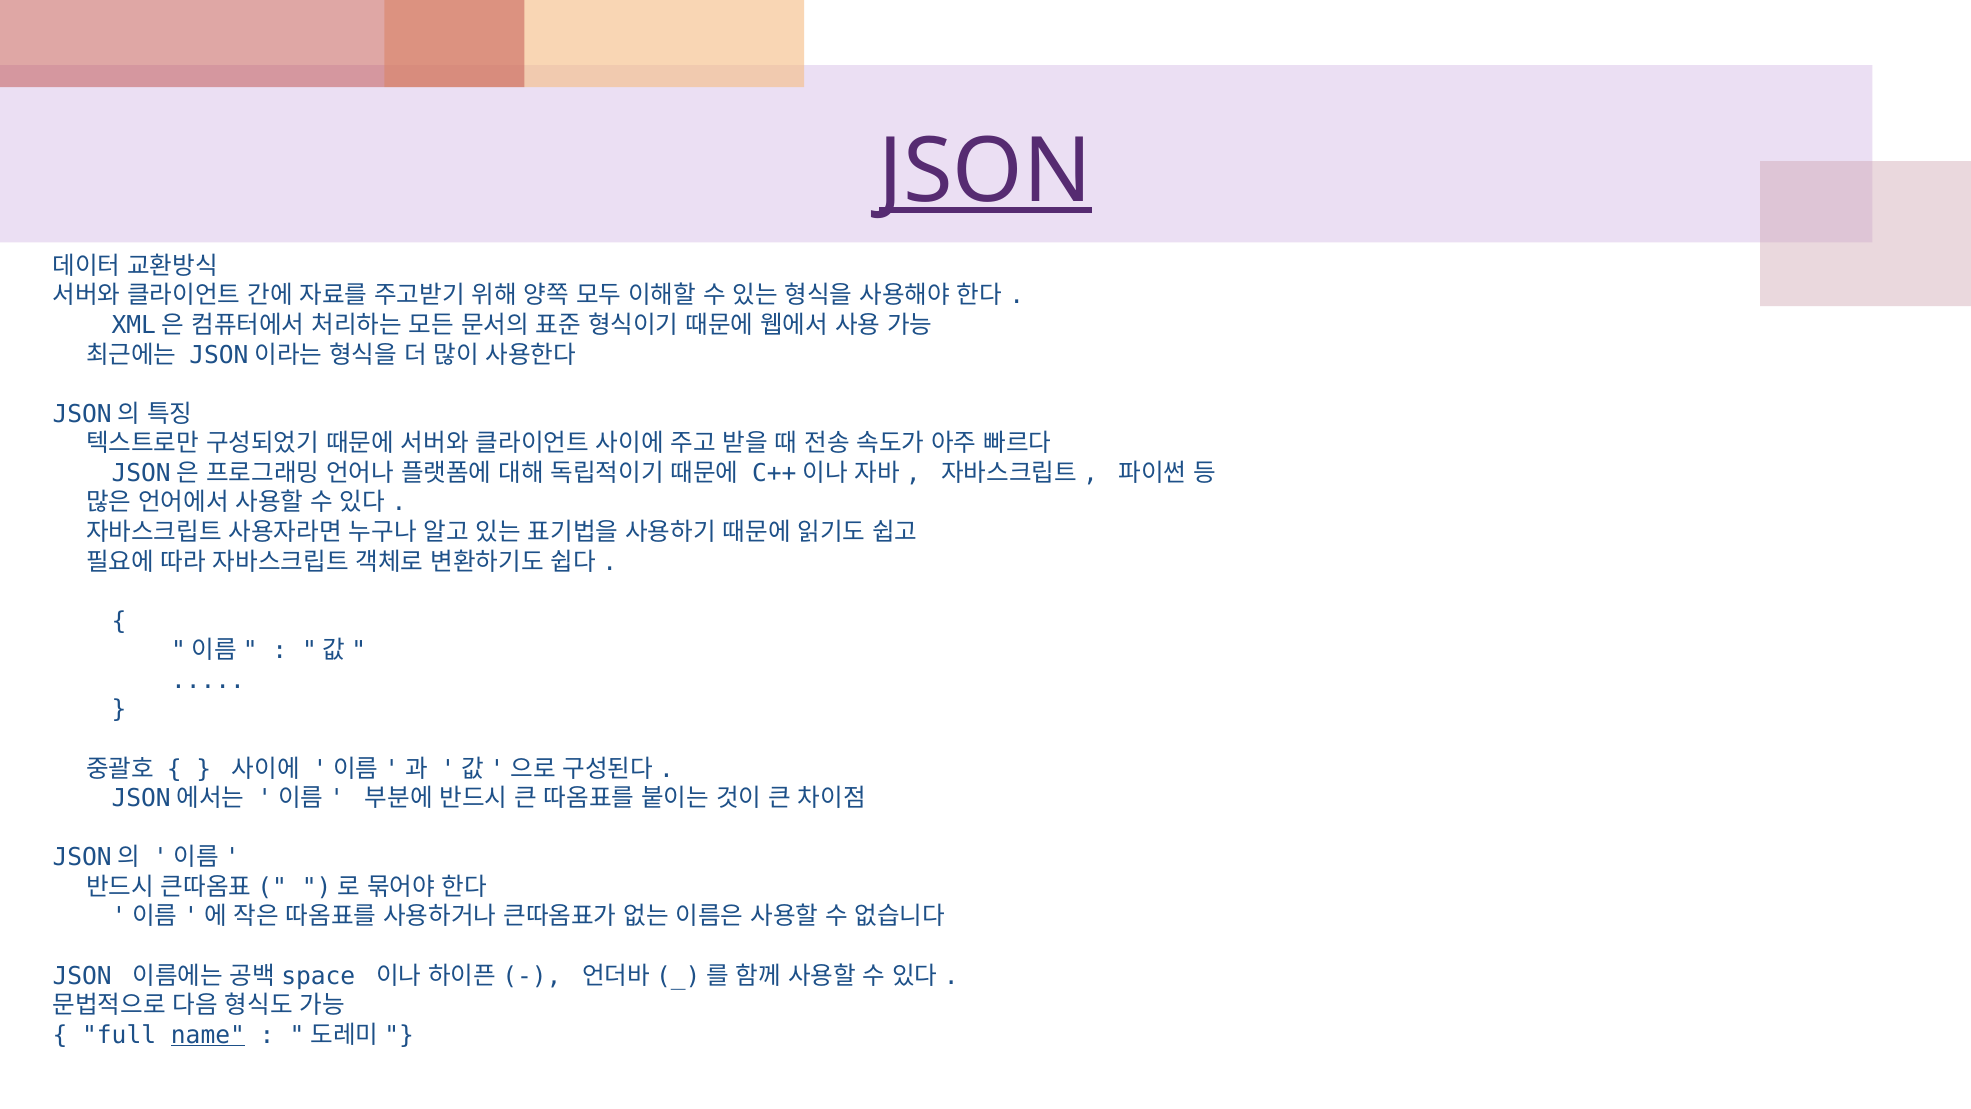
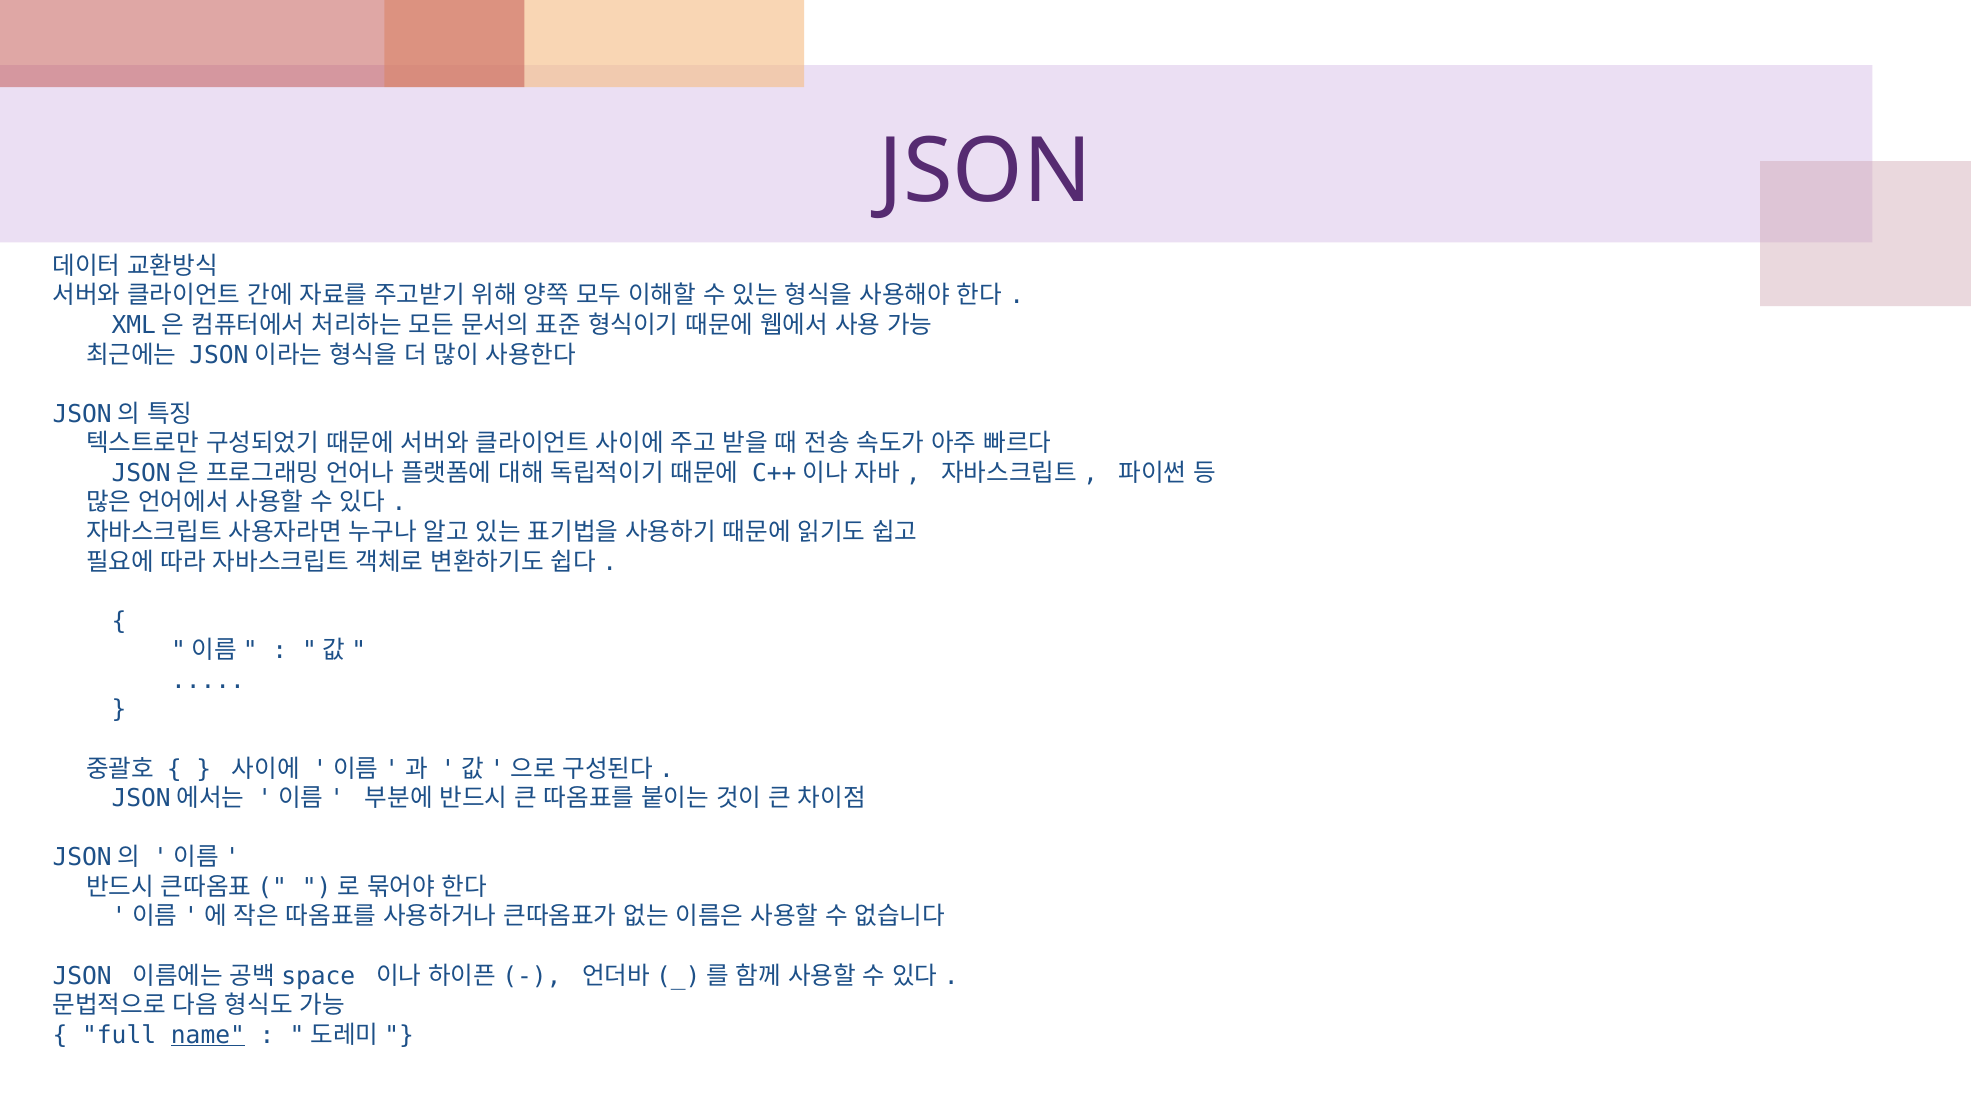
JSON underline: present -> none (985, 171)
